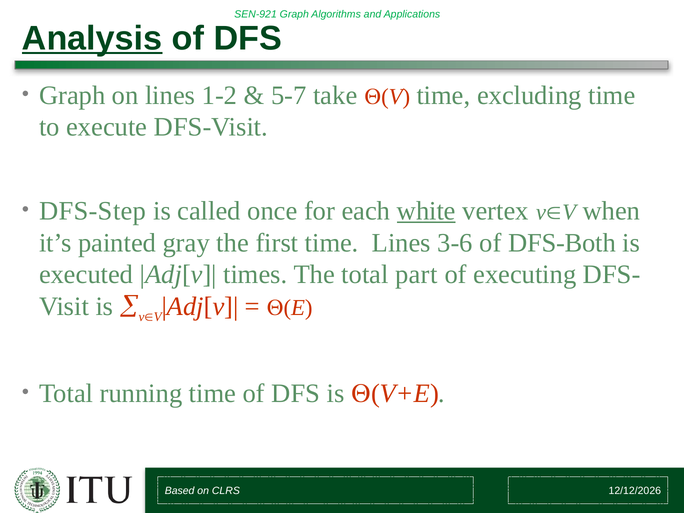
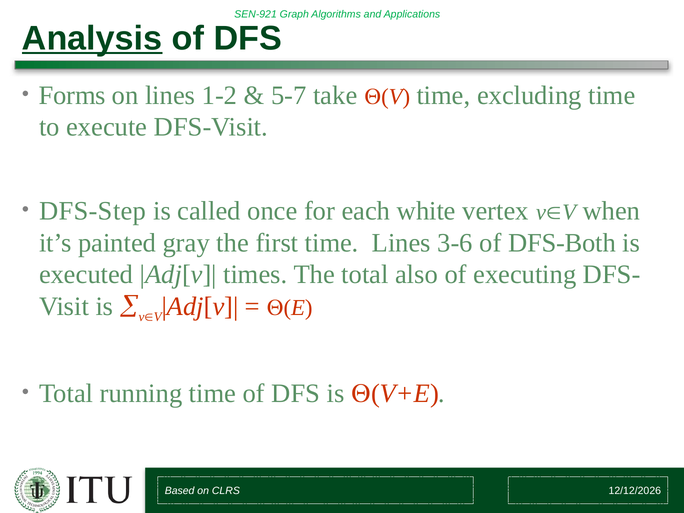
Graph: Graph -> Forms (72, 95)
white underline: present -> none (426, 211)
part: part -> also (417, 275)
